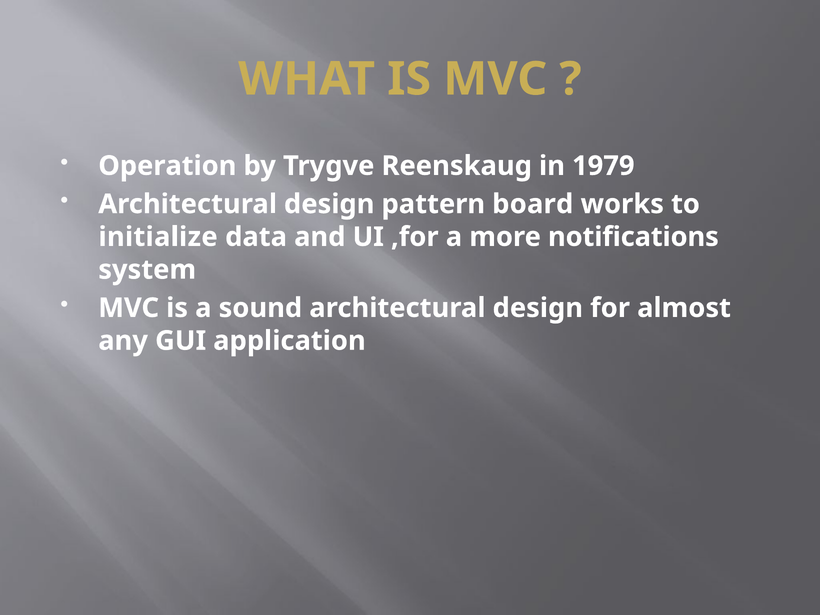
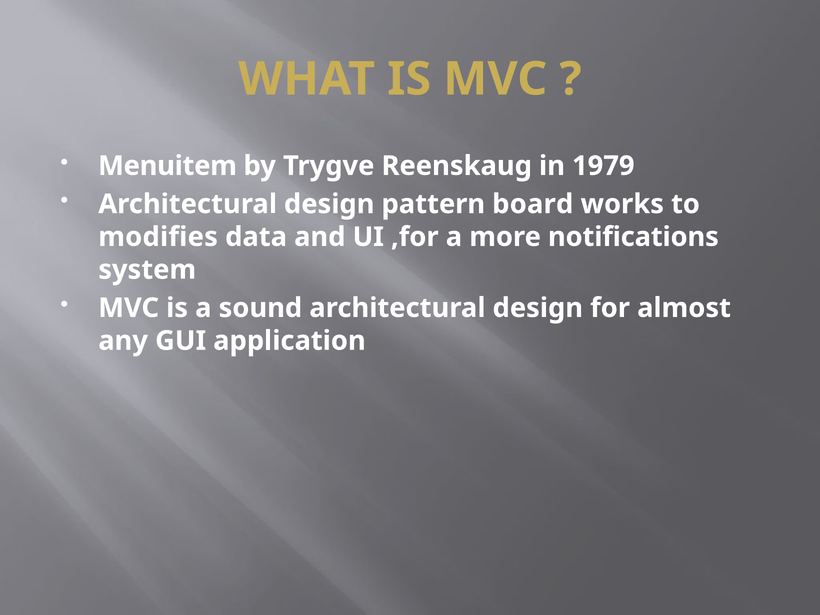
Operation: Operation -> Menuitem (167, 166)
initialize: initialize -> modifies (158, 237)
